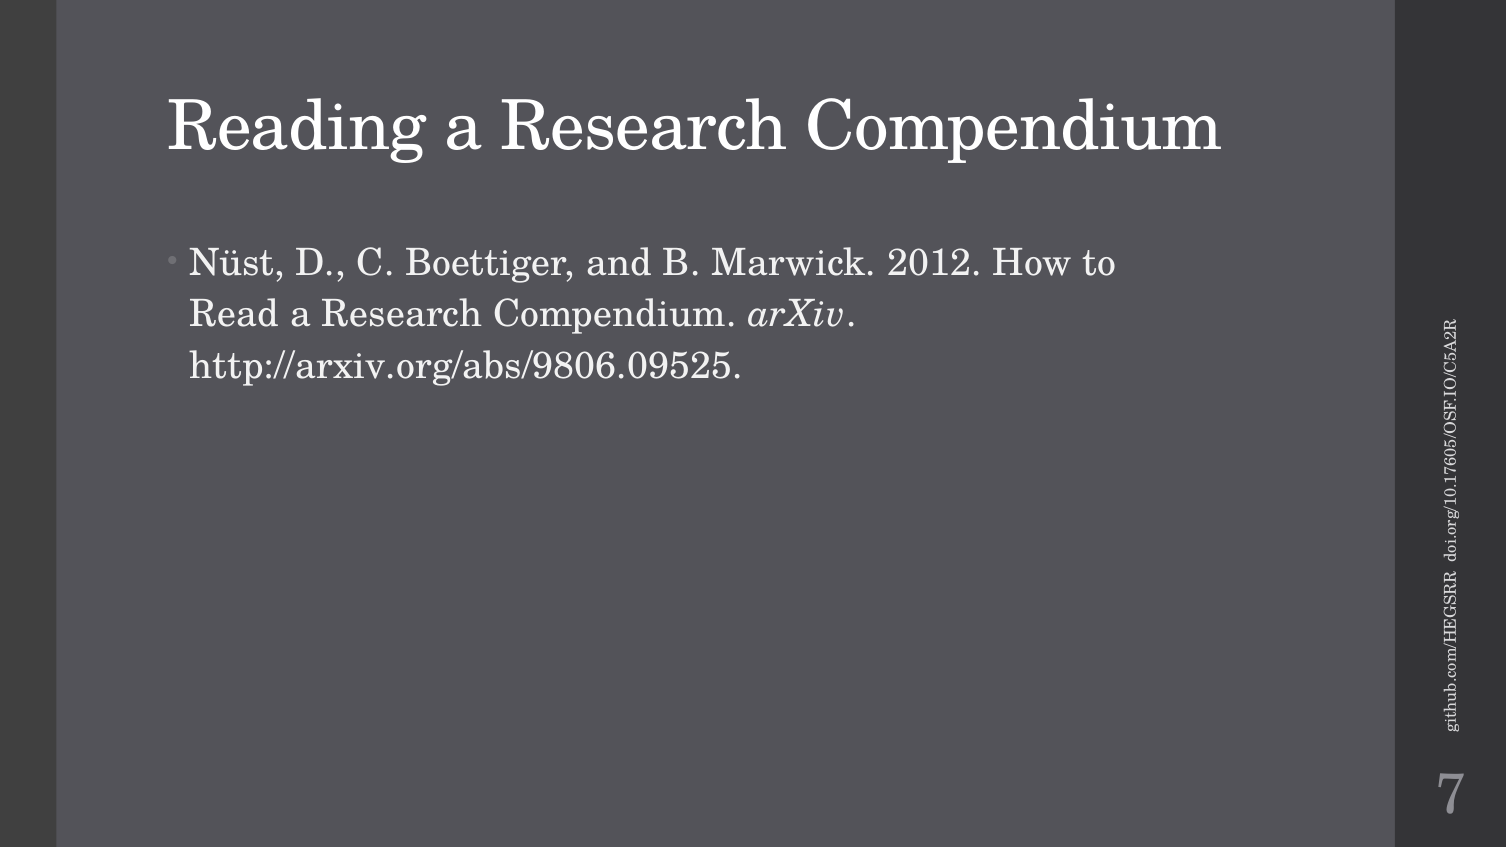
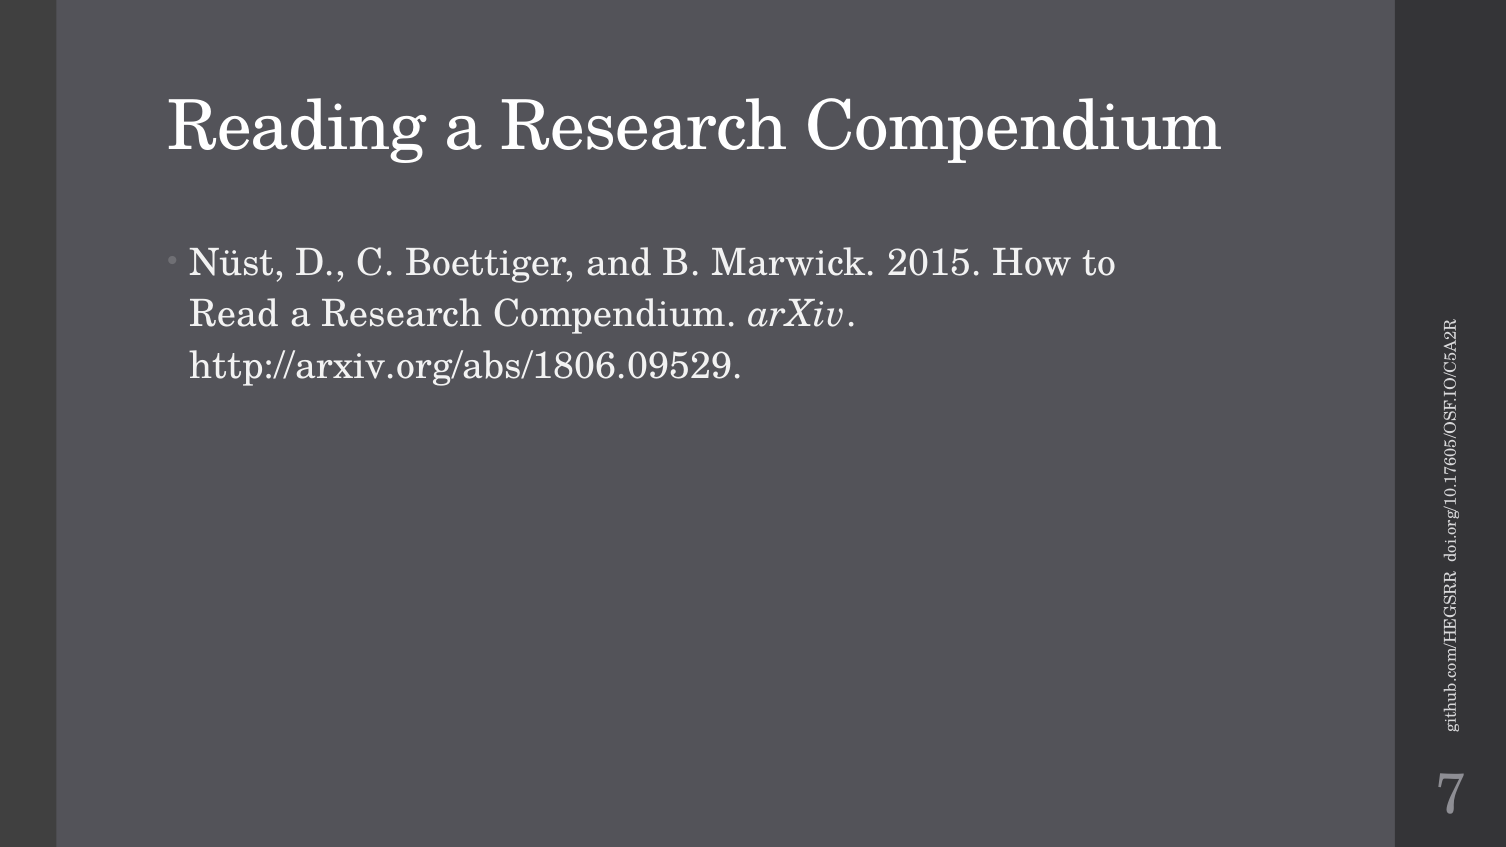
2012: 2012 -> 2015 (935, 263)
http://arxiv.org/abs/9806.09525: http://arxiv.org/abs/9806.09525 -> http://arxiv.org/abs/1806.09529 (466, 366)
